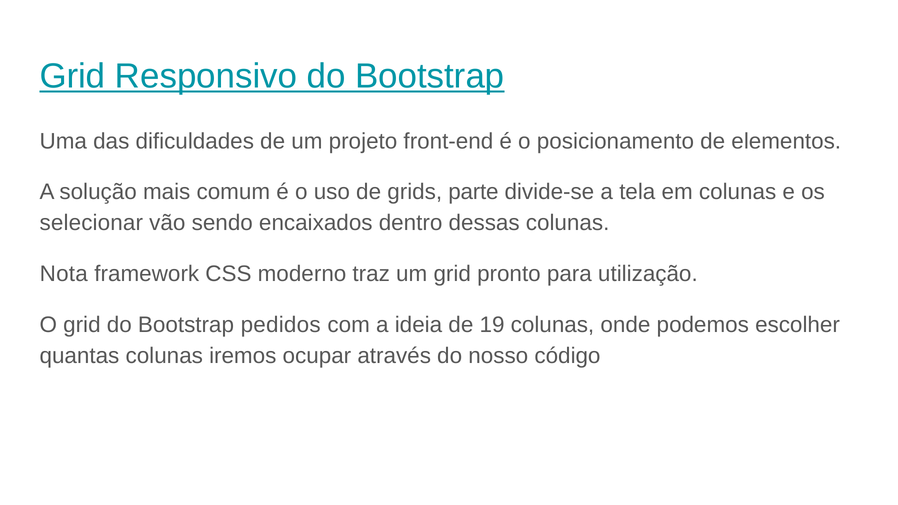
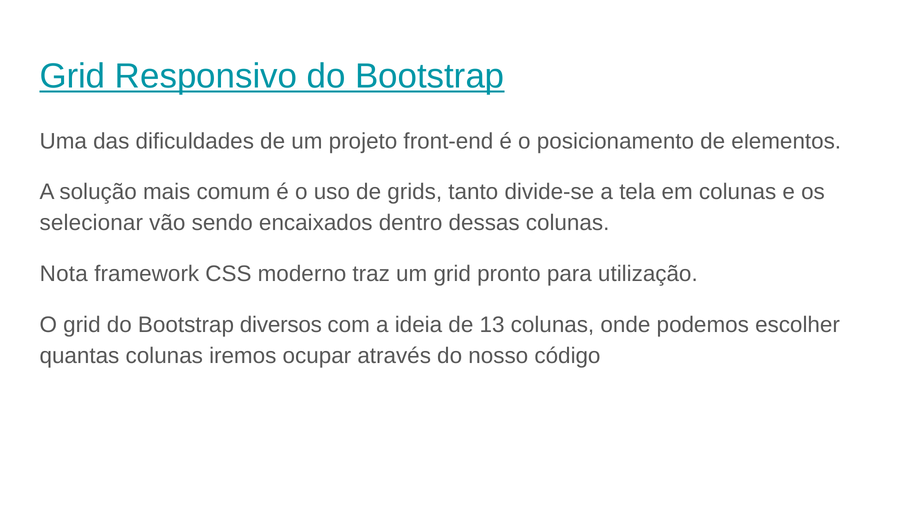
parte: parte -> tanto (473, 192)
pedidos: pedidos -> diversos (281, 325)
19: 19 -> 13 (492, 325)
